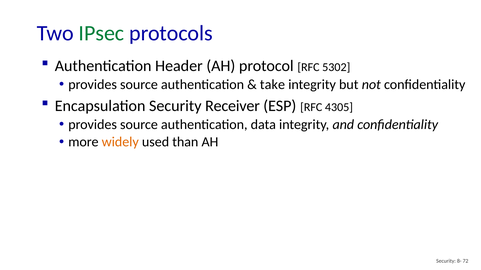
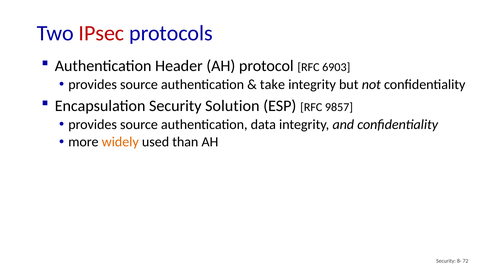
IPsec colour: green -> red (101, 33)
5302: 5302 -> 6903 (336, 67)
Receiver: Receiver -> Solution (232, 106)
4305: 4305 -> 9857 (339, 107)
